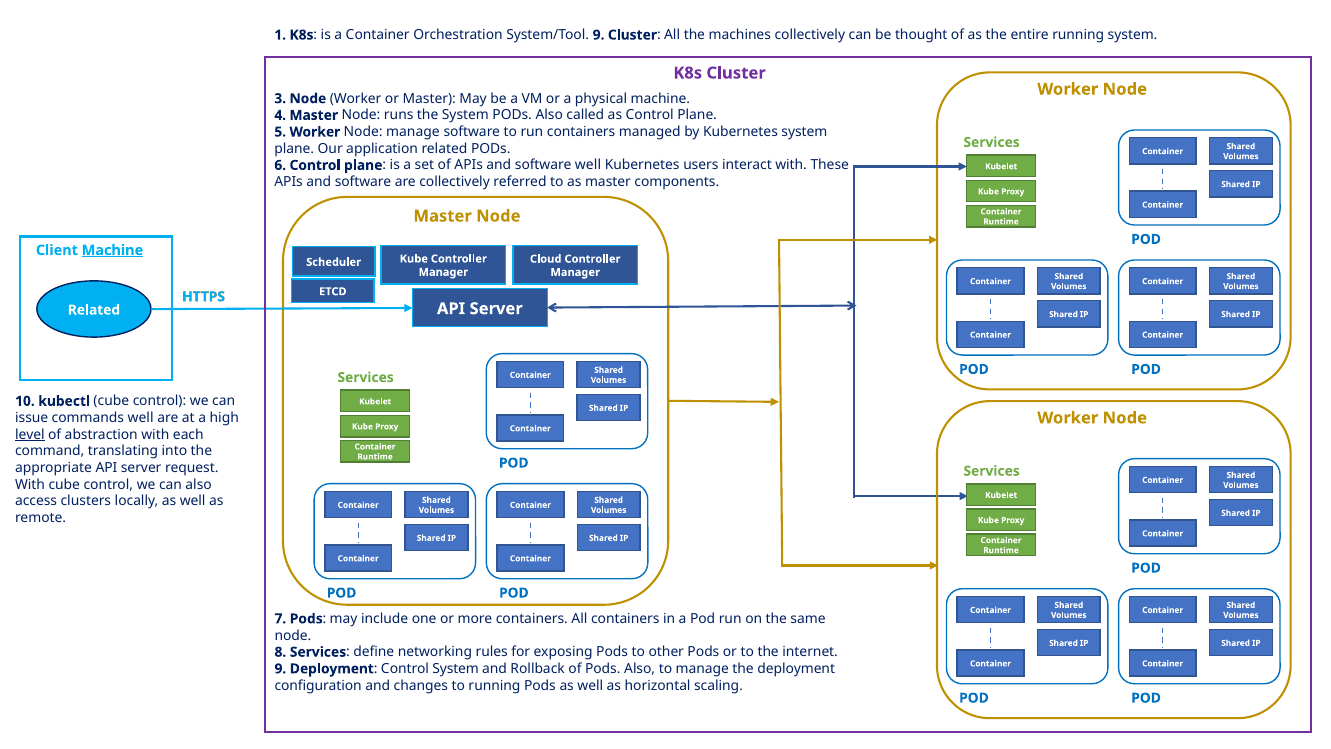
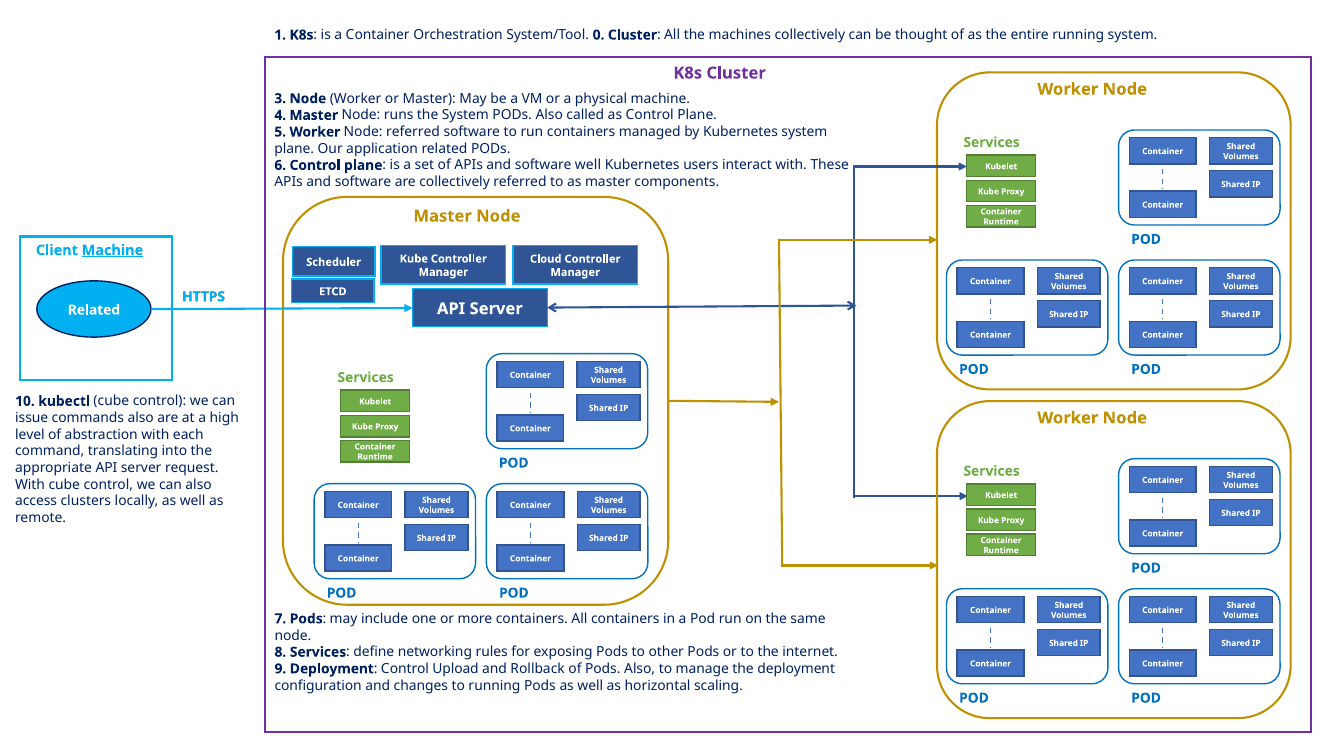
System/Tool 9: 9 -> 0 (599, 35)
Node manage: manage -> referred (413, 132)
commands well: well -> also (141, 418)
level underline: present -> none (30, 434)
Control System: System -> Upload (456, 668)
